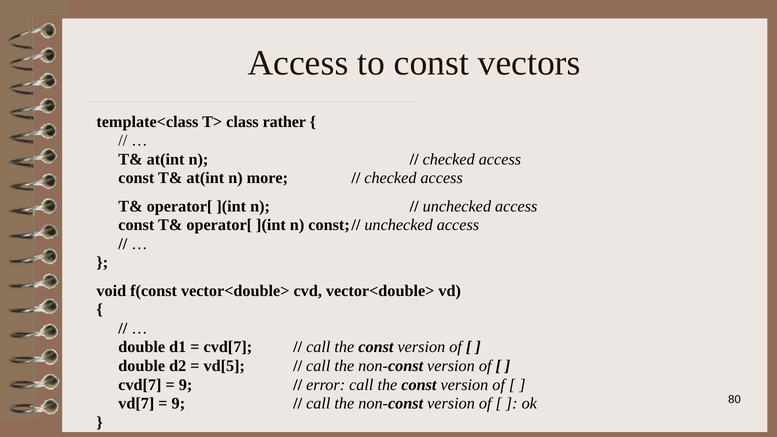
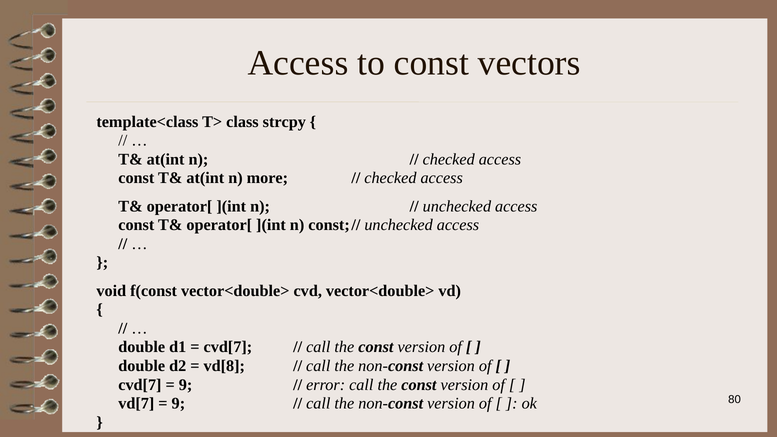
rather: rather -> strcpy (284, 122)
vd[5: vd[5 -> vd[8 (224, 366)
